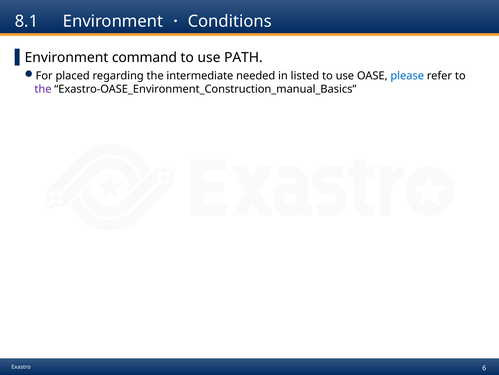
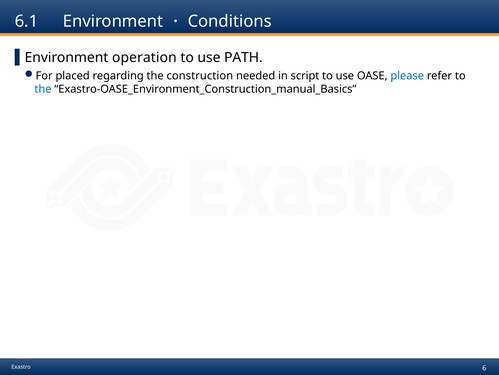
8.1: 8.1 -> 6.1 (27, 21)
command: command -> operation (144, 57)
intermediate: intermediate -> construction (200, 76)
listed: listed -> script (305, 76)
the colour: purple -> blue (43, 89)
